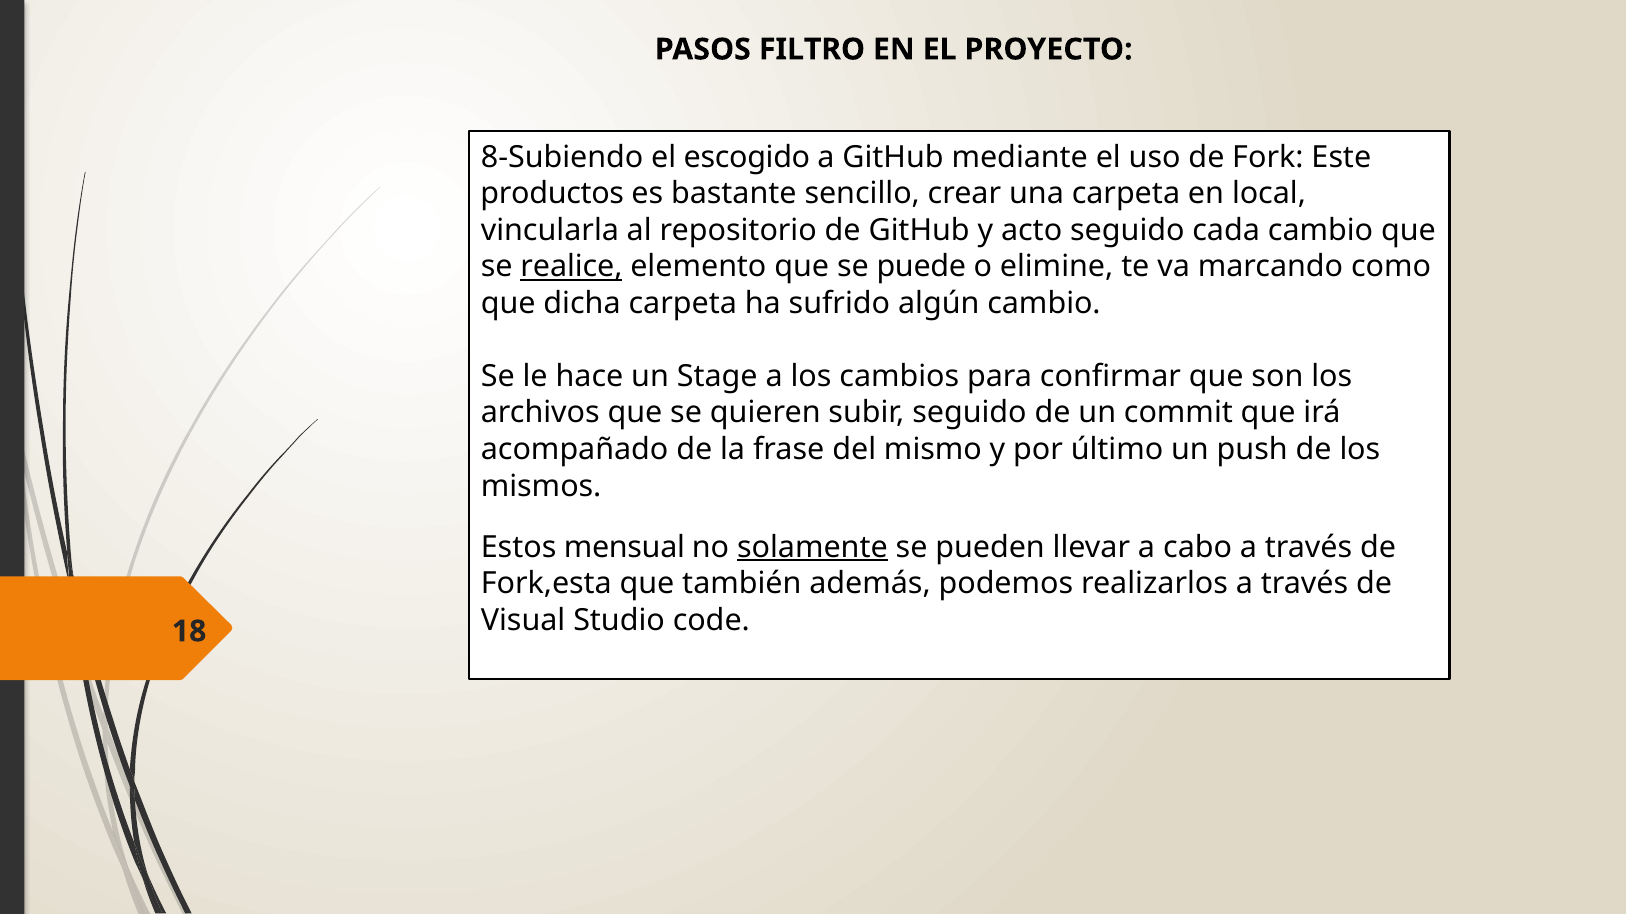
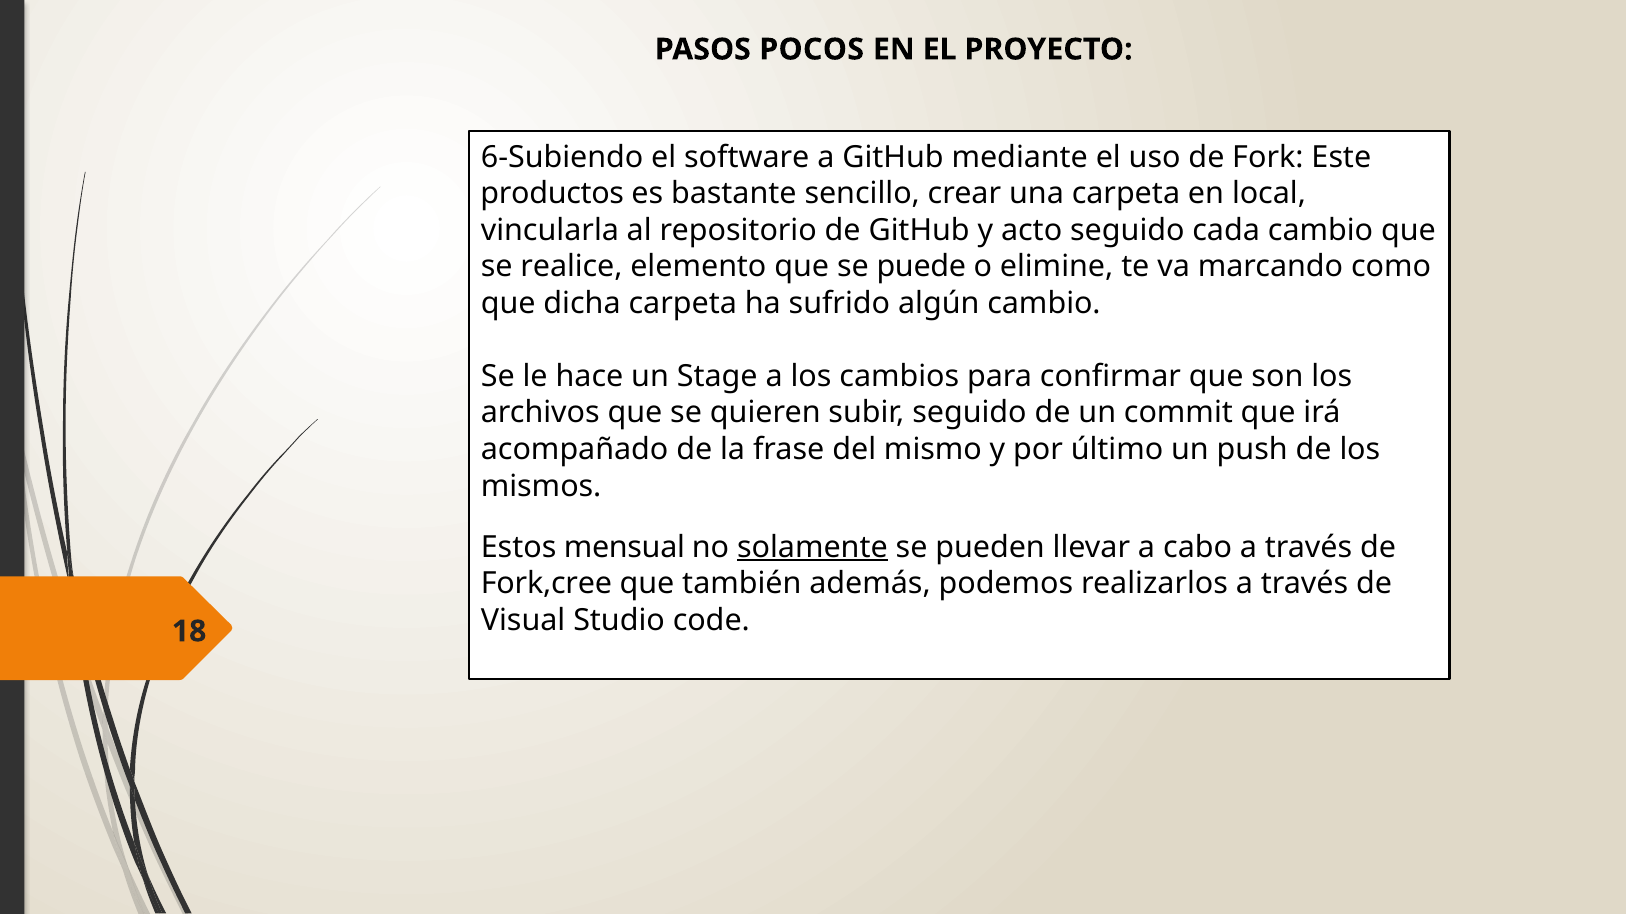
FILTRO: FILTRO -> POCOS (812, 49)
8-Subiendo: 8-Subiendo -> 6-Subiendo (562, 157)
escogido: escogido -> software (747, 157)
realice underline: present -> none (571, 267)
Fork,esta: Fork,esta -> Fork,cree (546, 584)
